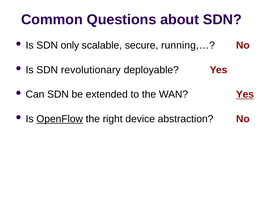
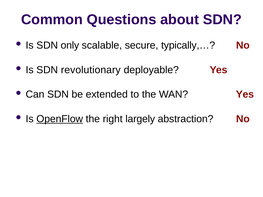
running,…: running,… -> typically,… (188, 45)
Yes underline: present -> none (245, 95)
device: device -> largely (140, 119)
